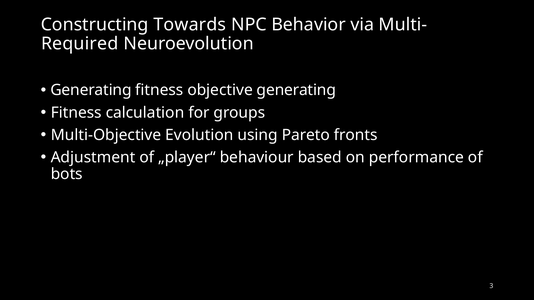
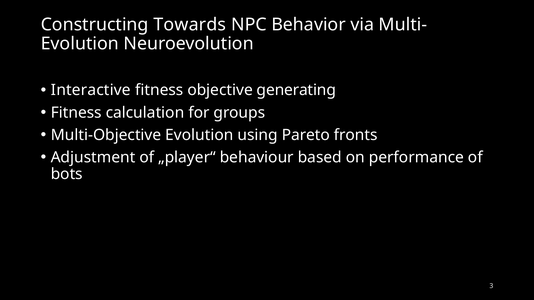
Required: Required -> Evolution (80, 44)
Generating: Generating -> Interactive (91, 90)
